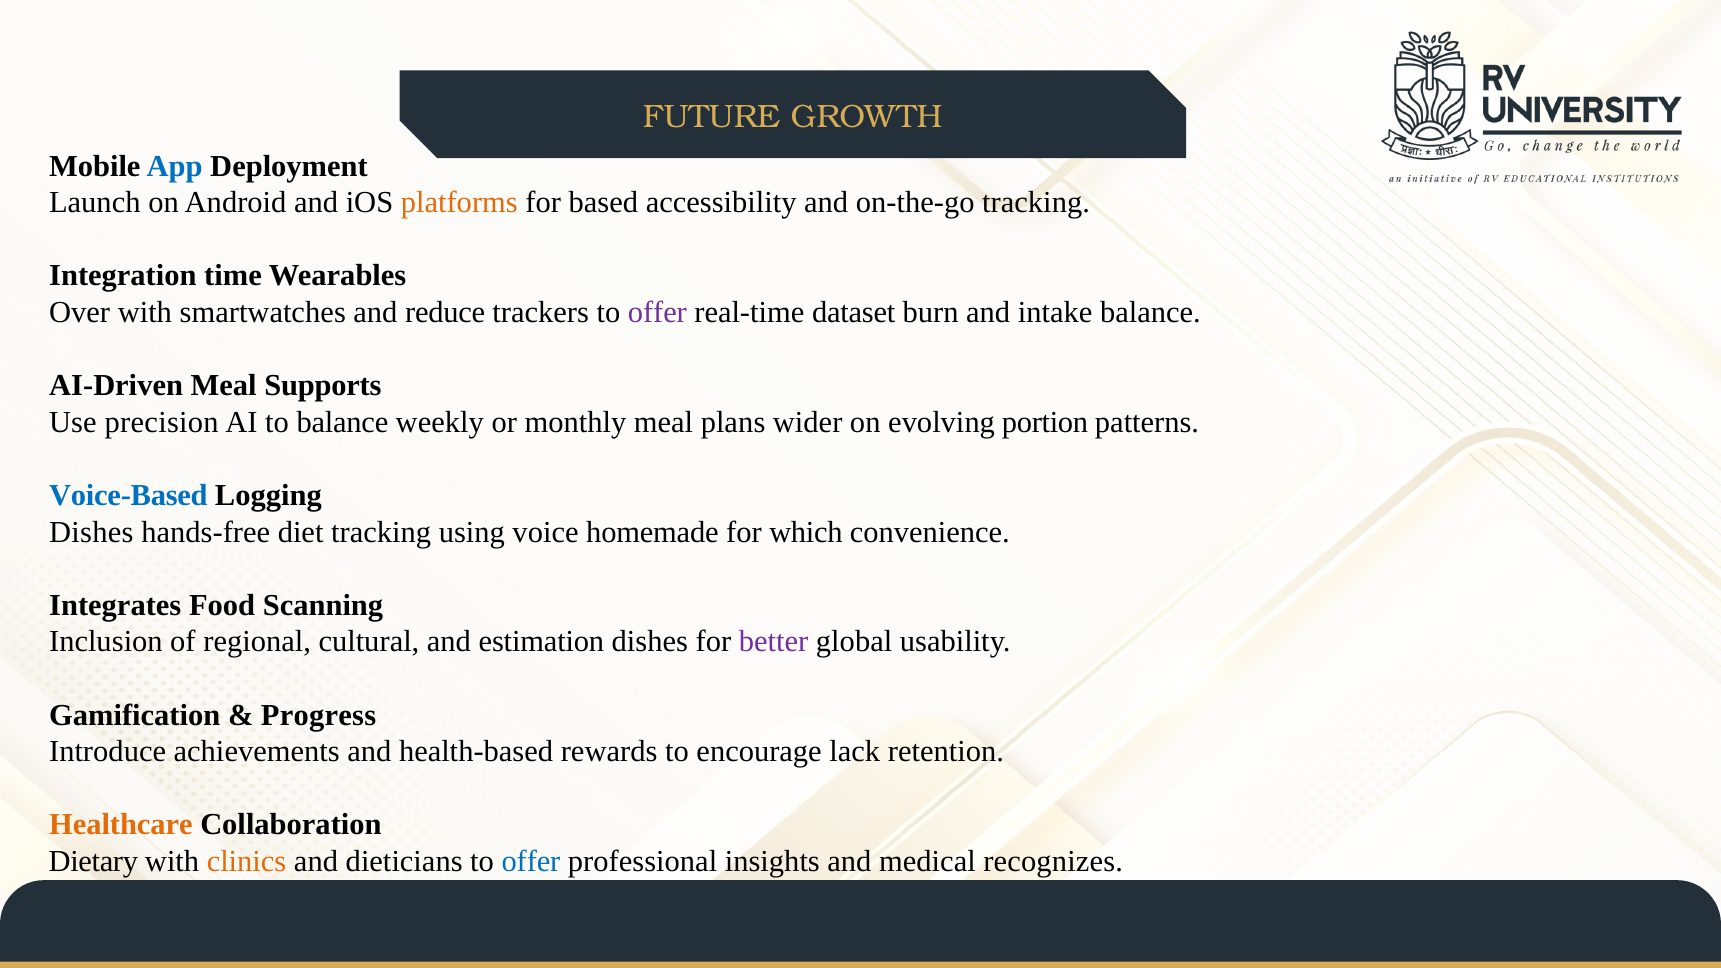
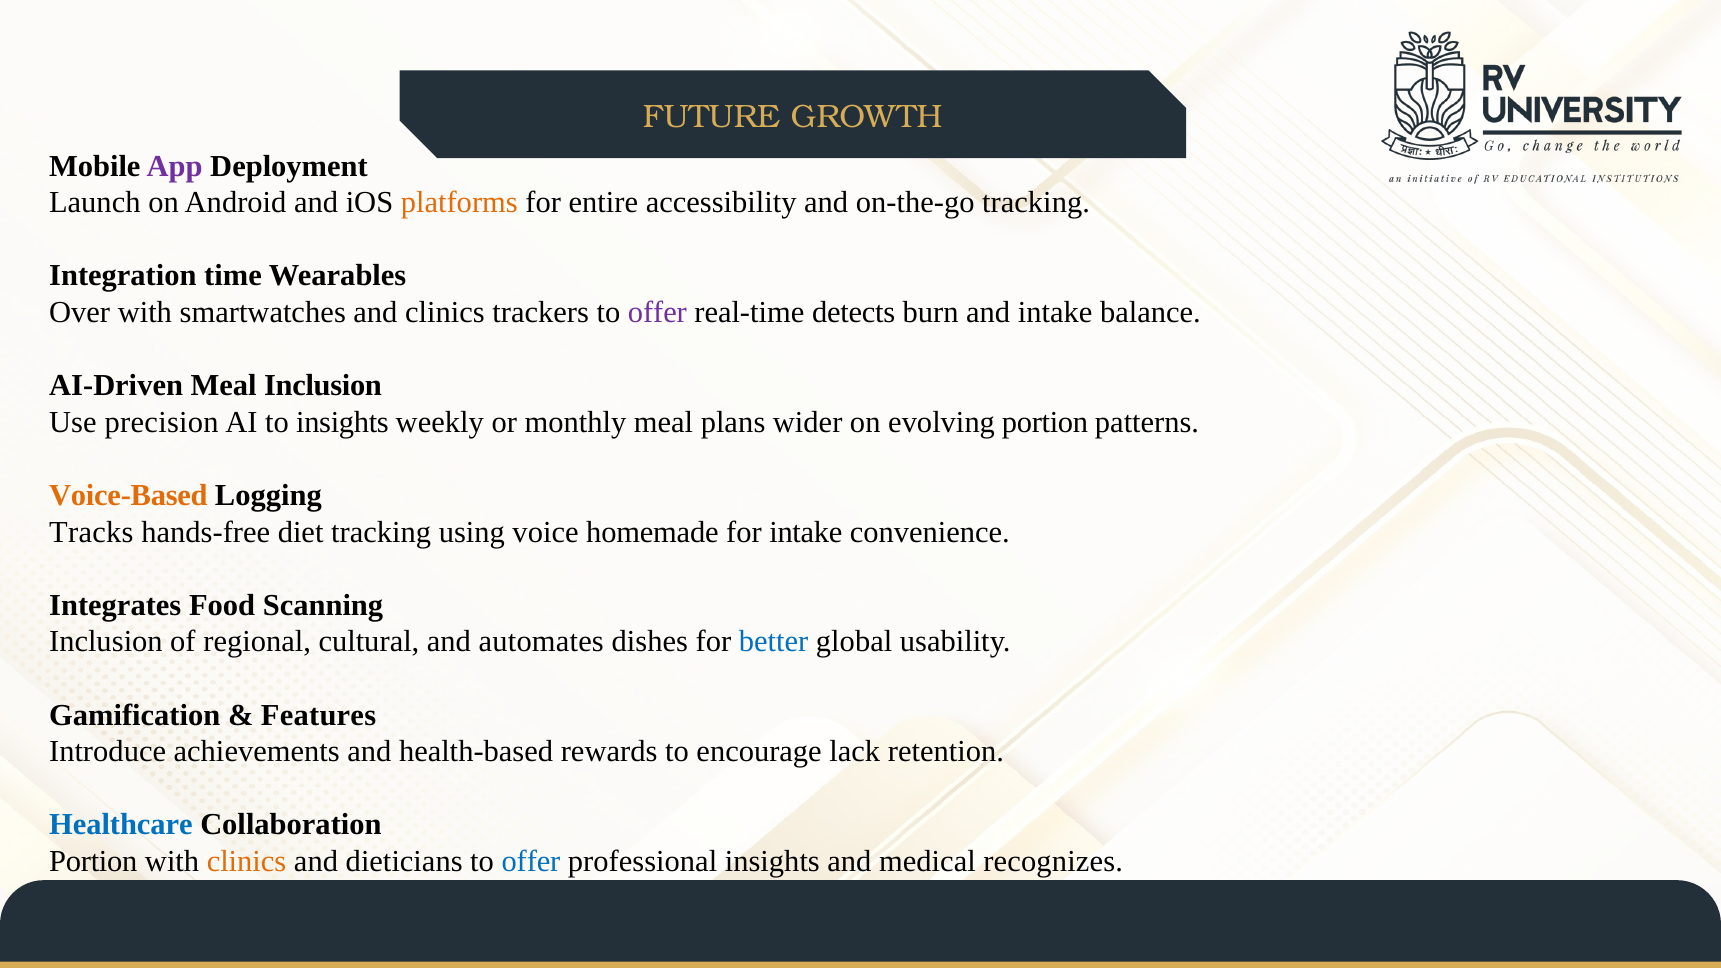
App colour: blue -> purple (175, 166)
based: based -> entire (603, 203)
and reduce: reduce -> clinics (445, 313)
dataset: dataset -> detects (854, 313)
Meal Supports: Supports -> Inclusion (323, 386)
to balance: balance -> insights (342, 422)
Voice-Based colour: blue -> orange (128, 495)
Dishes: Dishes -> Tracks (91, 532)
for which: which -> intake (806, 532)
estimation: estimation -> automates (541, 642)
better colour: purple -> blue (774, 642)
Progress: Progress -> Features (319, 715)
Healthcare colour: orange -> blue (121, 825)
Dietary: Dietary -> Portion (93, 861)
